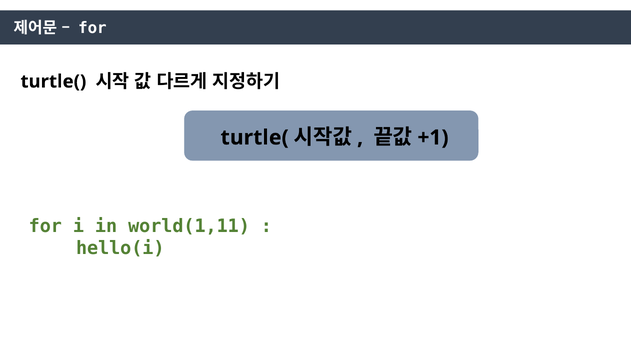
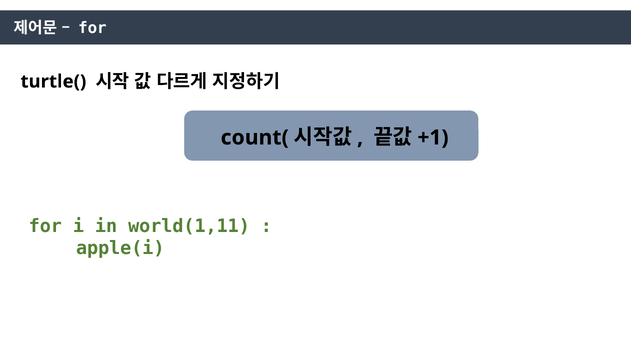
turtle(: turtle( -> count( (255, 138)
hello(i: hello(i -> apple(i (120, 248)
